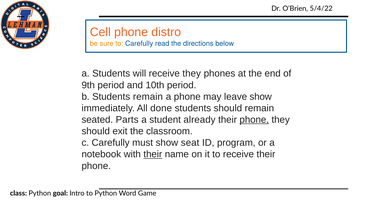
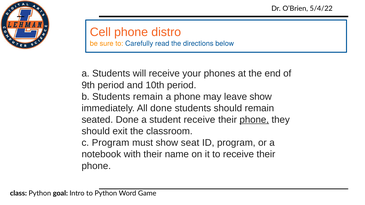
receive they: they -> your (192, 74)
seated Parts: Parts -> Done (127, 120)
student already: already -> receive (199, 120)
c Carefully: Carefully -> Program (111, 143)
their underline: present -> none (153, 155)
